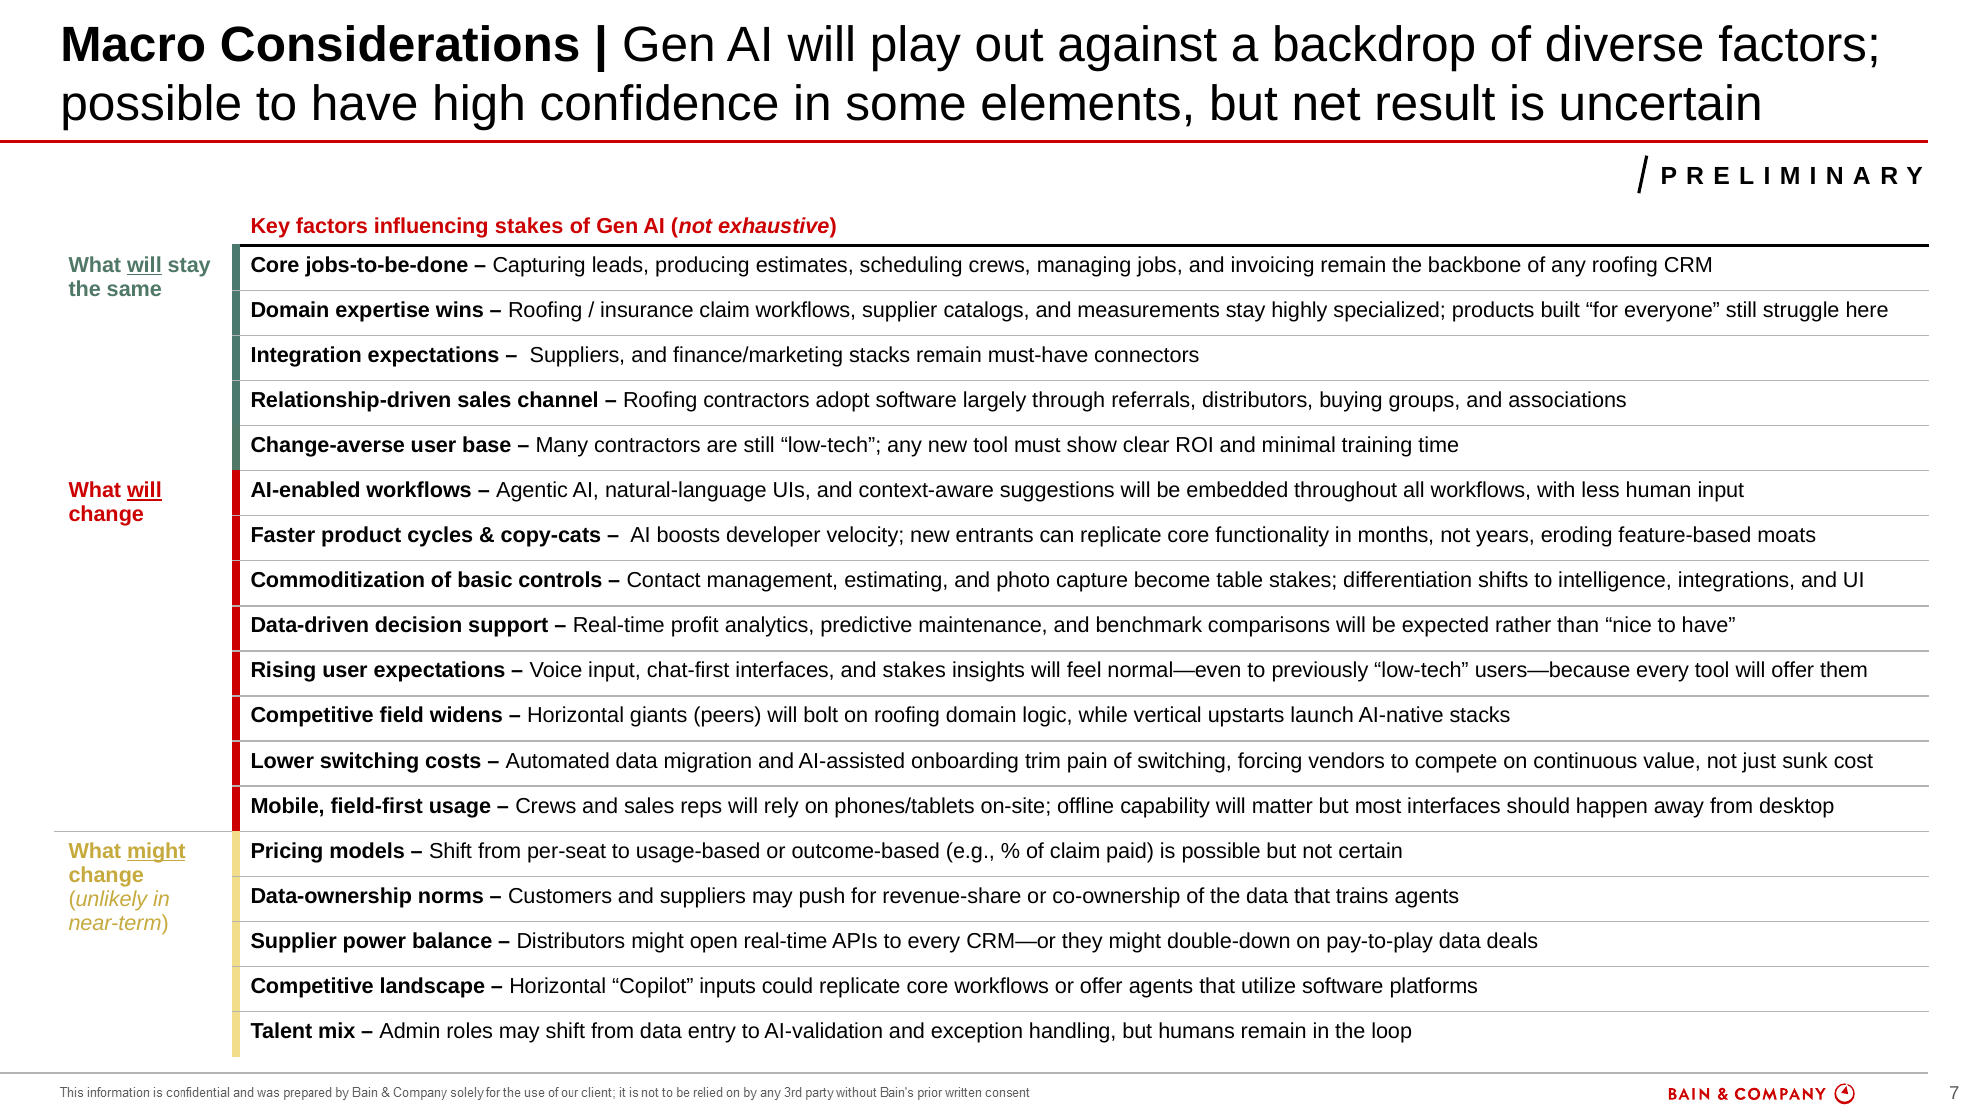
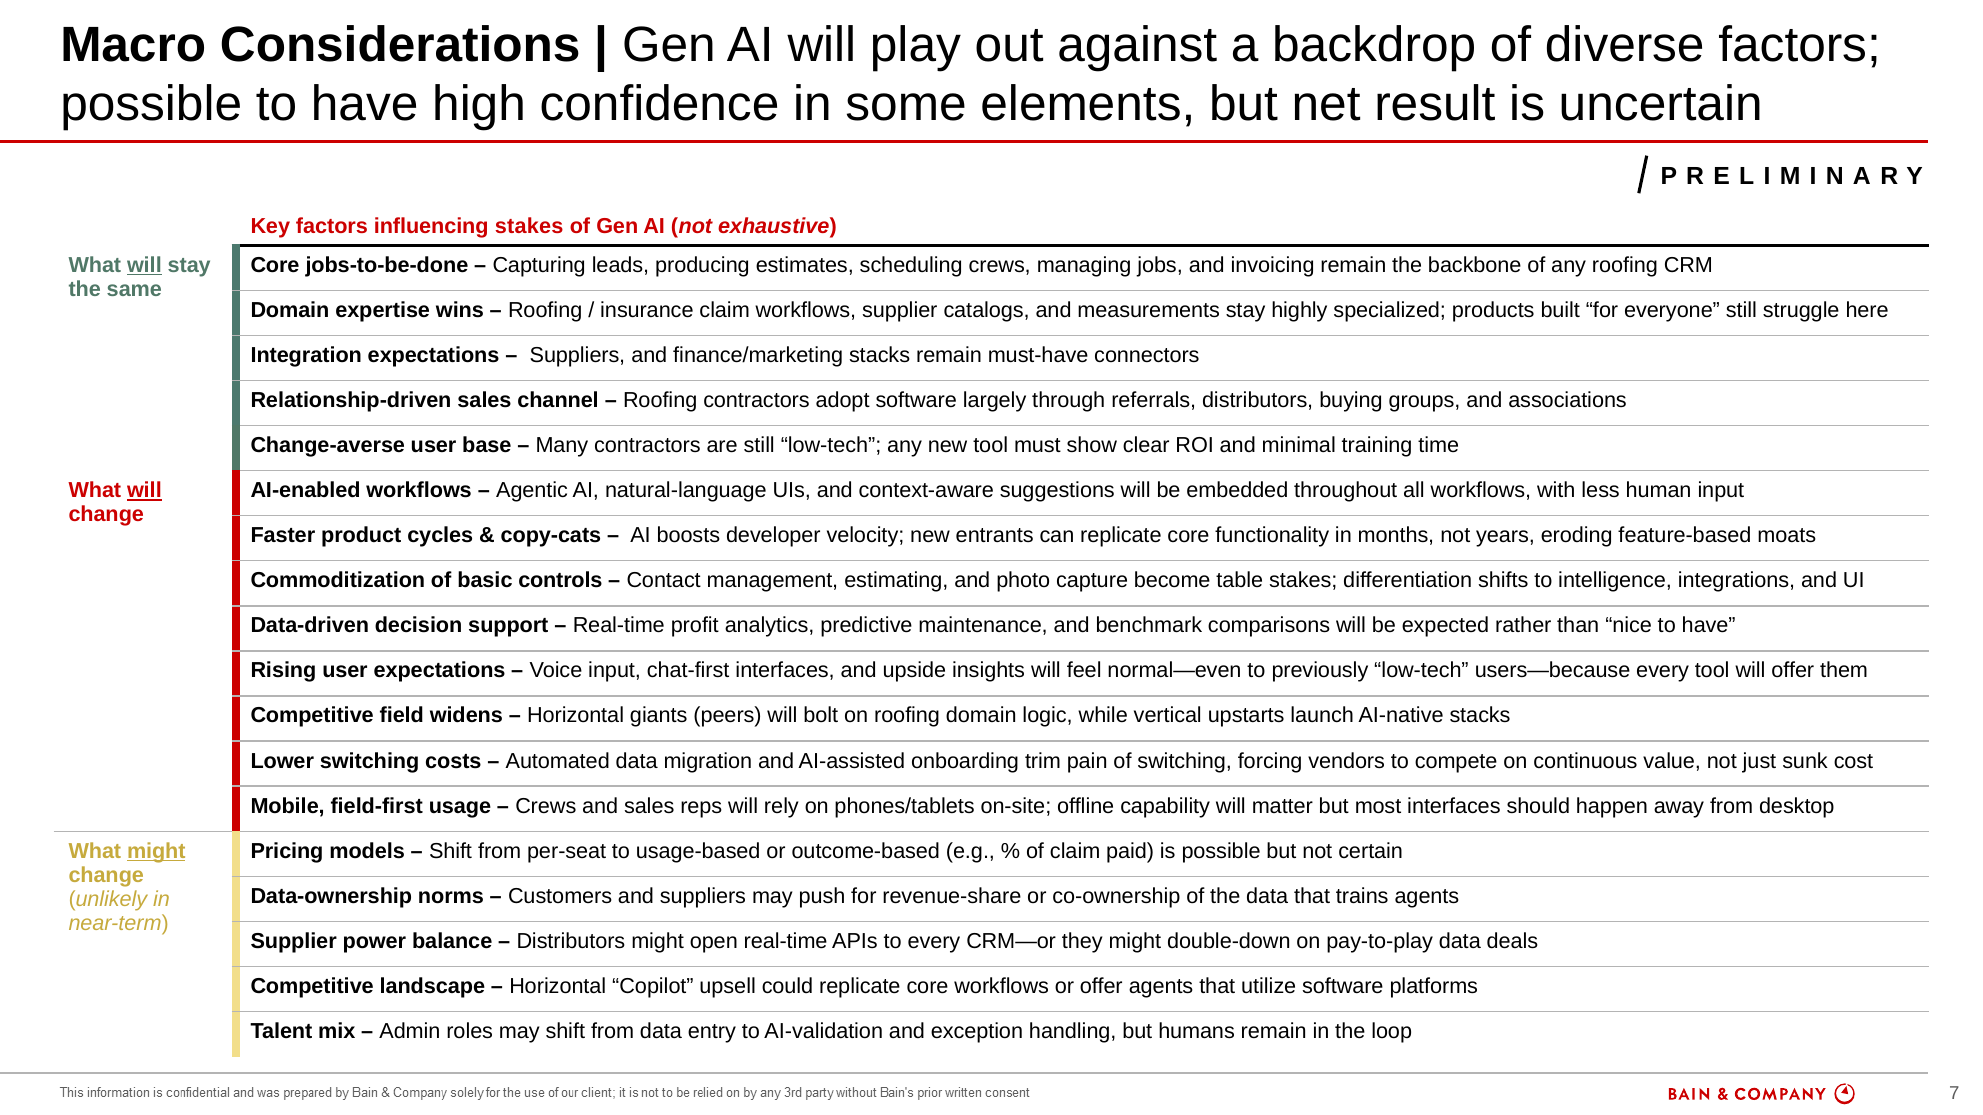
and stakes: stakes -> upside (914, 671)
inputs: inputs -> upsell (728, 987)
